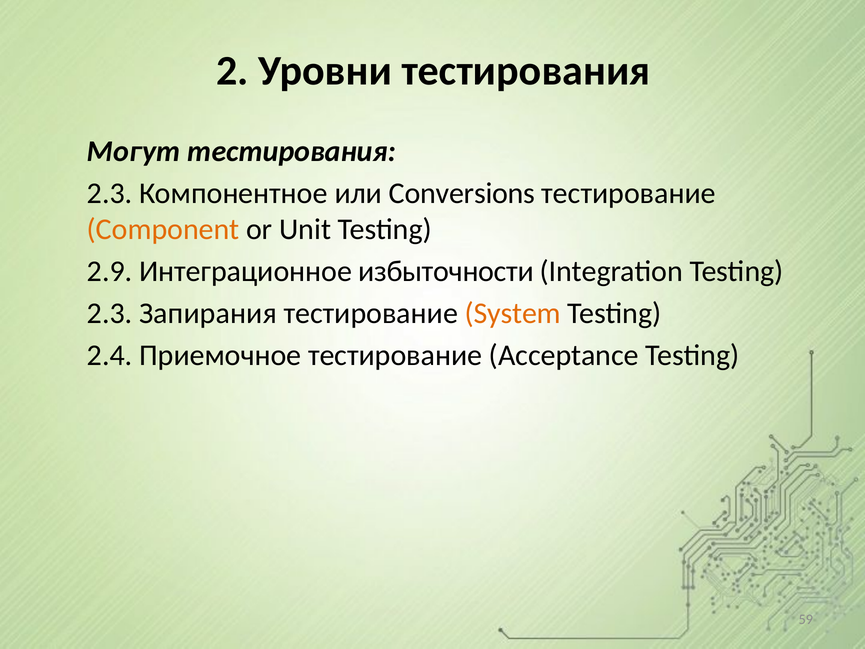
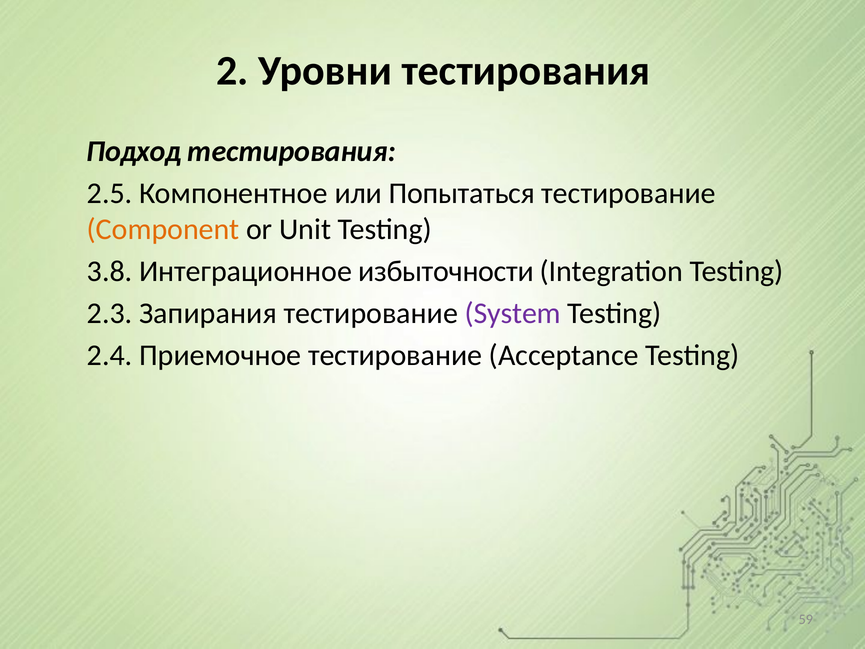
Могут: Могут -> Подход (134, 151)
2.3: 2.3 -> 2.5 (110, 193)
Conversions: Conversions -> Попытаться (462, 193)
2.9: 2.9 -> 3.8 (110, 271)
System colour: orange -> purple (513, 313)
